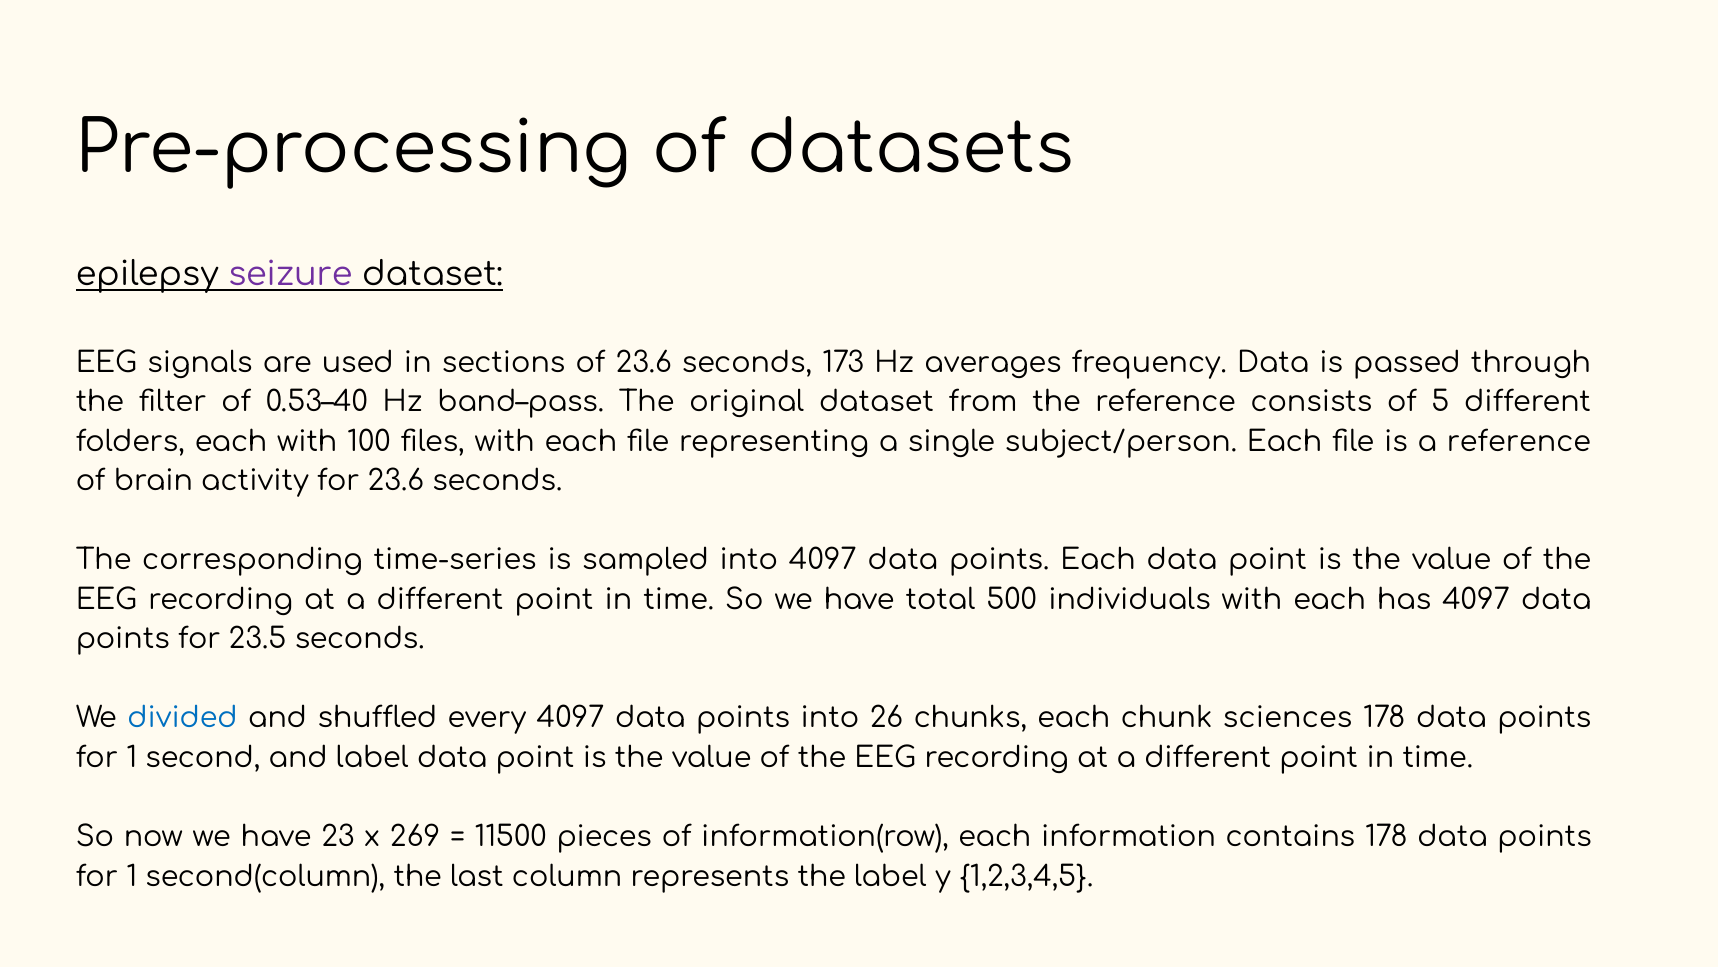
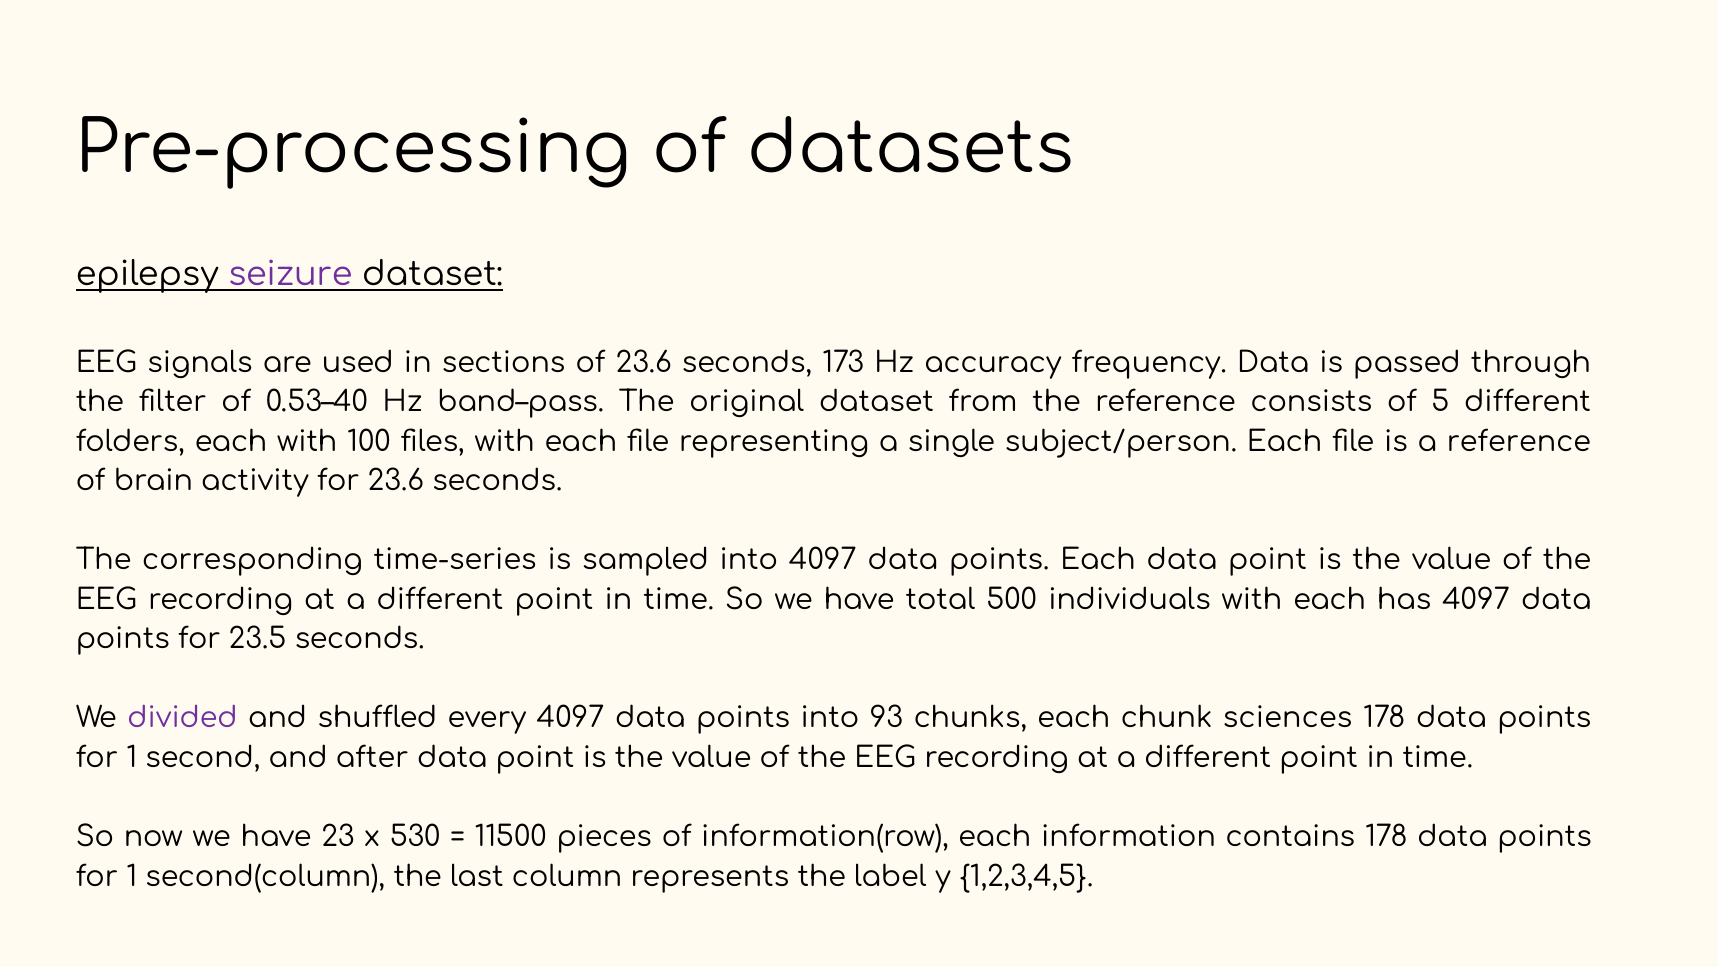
averages: averages -> accuracy (993, 363)
divided colour: blue -> purple (183, 718)
26: 26 -> 93 (886, 718)
and label: label -> after (372, 758)
269: 269 -> 530 (415, 837)
